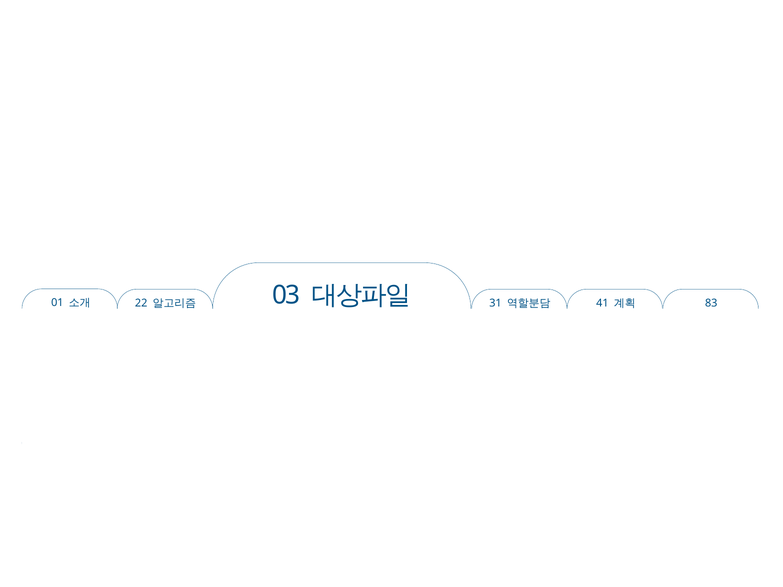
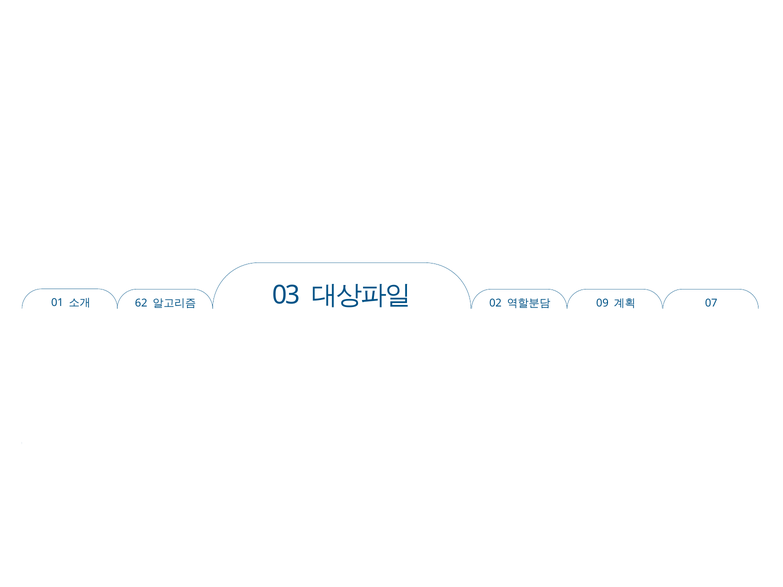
22: 22 -> 62 (141, 303)
31: 31 -> 02 (496, 303)
41: 41 -> 09 (602, 303)
83: 83 -> 07 (711, 303)
